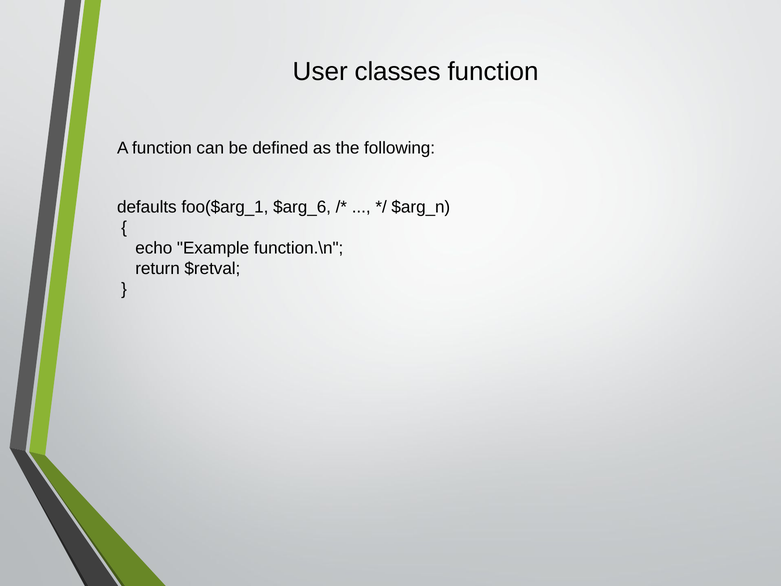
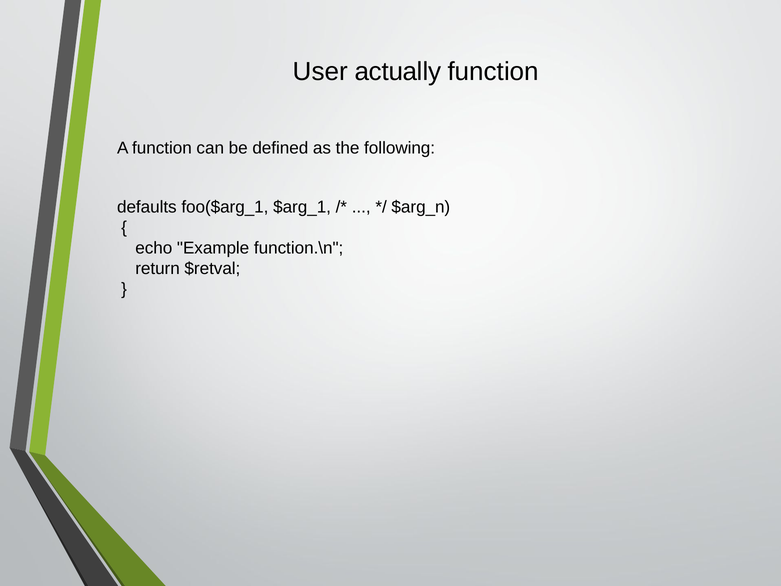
classes: classes -> actually (398, 72)
$arg_6: $arg_6 -> $arg_1 (302, 207)
